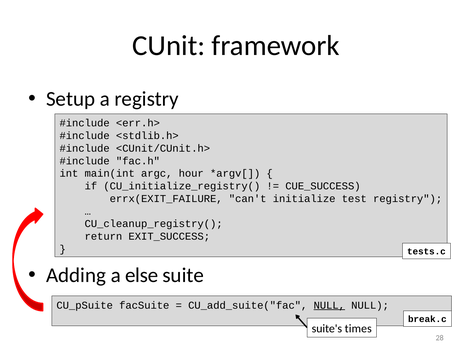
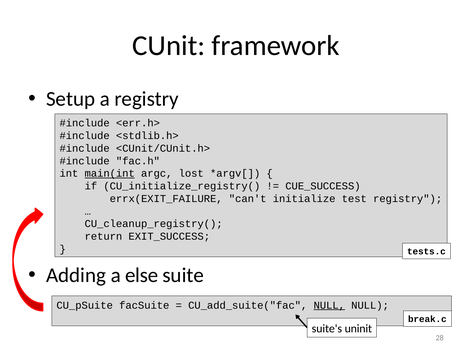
main(int underline: none -> present (110, 173)
hour: hour -> lost (191, 173)
times: times -> uninit (358, 328)
